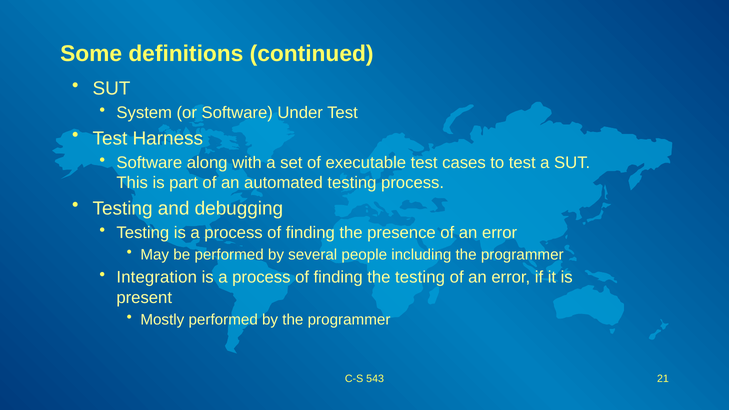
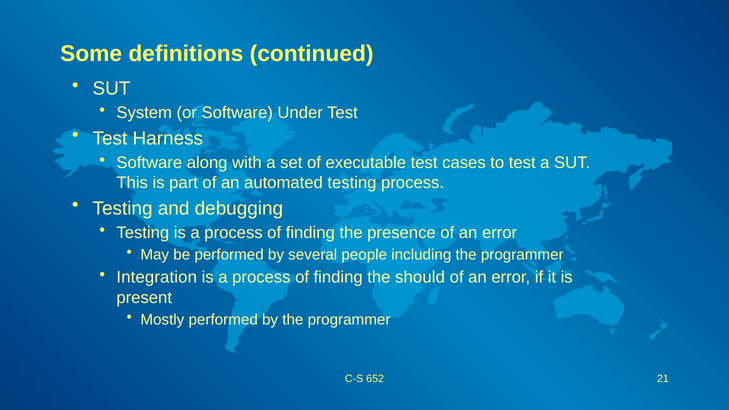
the testing: testing -> should (420, 278)
543: 543 -> 652 (375, 379)
